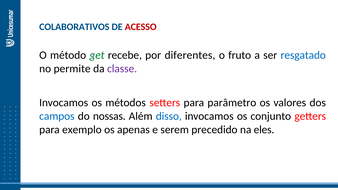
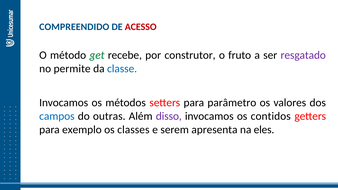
COLABORATIVOS: COLABORATIVOS -> COMPREENDIDO (74, 27)
diferentes: diferentes -> construtor (190, 55)
resgatado colour: blue -> purple (303, 55)
classe colour: purple -> blue (122, 69)
nossas: nossas -> outras (109, 116)
disso colour: blue -> purple (169, 116)
conjunto: conjunto -> contidos (271, 116)
apenas: apenas -> classes (133, 130)
precedido: precedido -> apresenta (214, 130)
